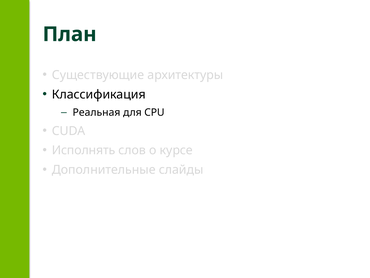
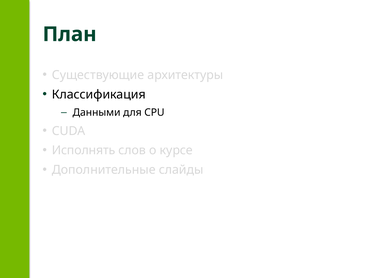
Реальная: Реальная -> Данными (97, 112)
